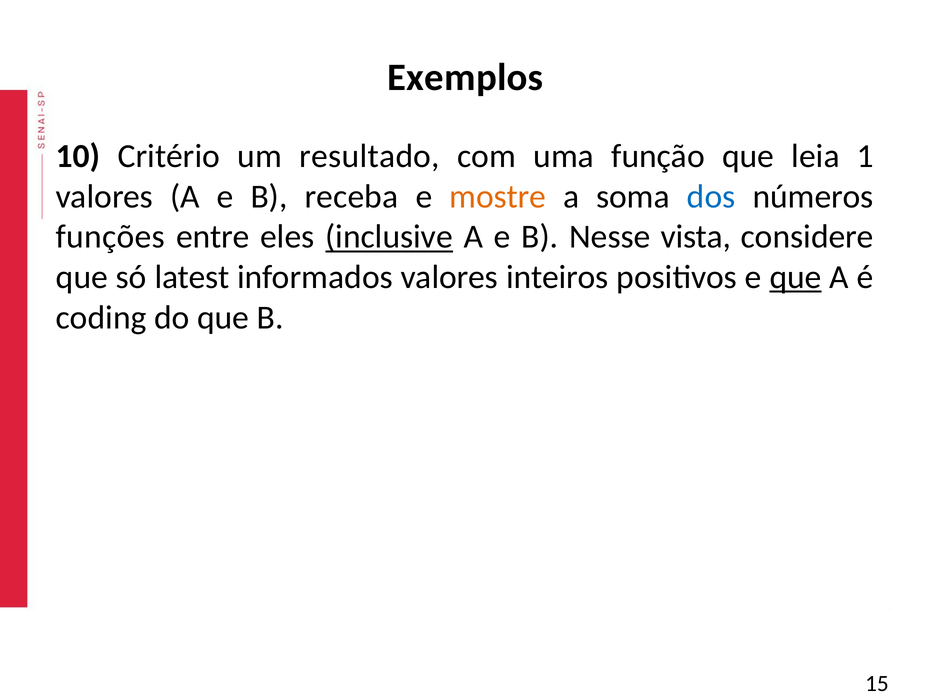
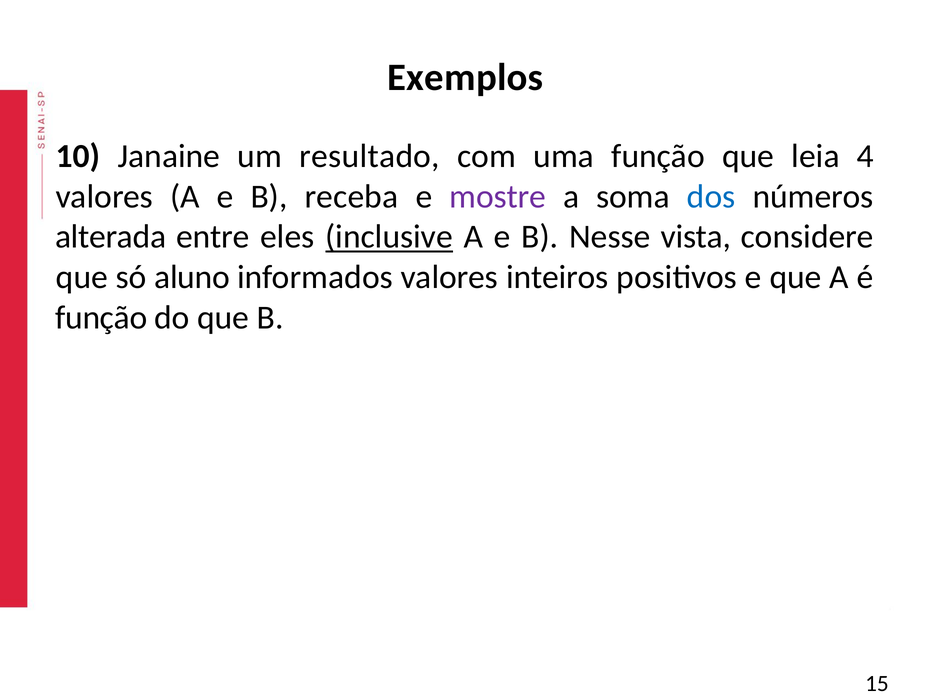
Critério: Critério -> Janaine (169, 156)
1: 1 -> 4 (865, 156)
mostre colour: orange -> purple (498, 197)
funções: funções -> alterada (111, 237)
latest: latest -> aluno (192, 277)
que underline: present -> none (796, 277)
coding: coding -> função (101, 318)
